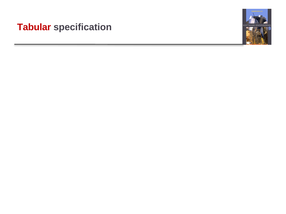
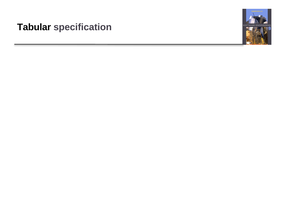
Tabular colour: red -> black (34, 27)
